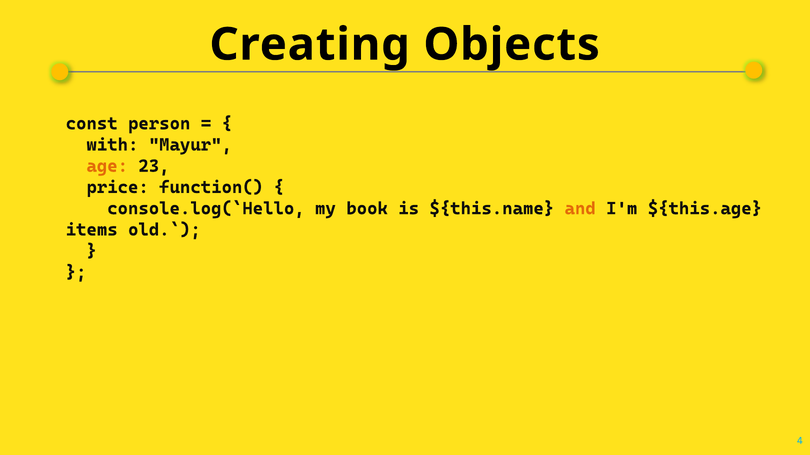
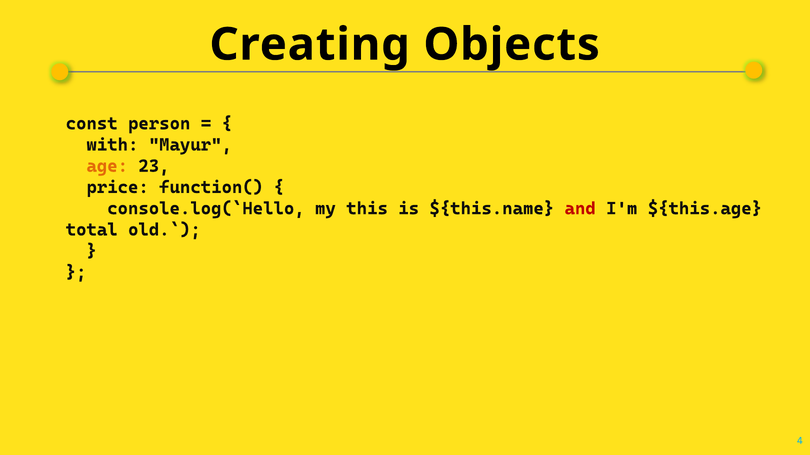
book: book -> this (367, 209)
and colour: orange -> red (580, 209)
items: items -> total (92, 230)
